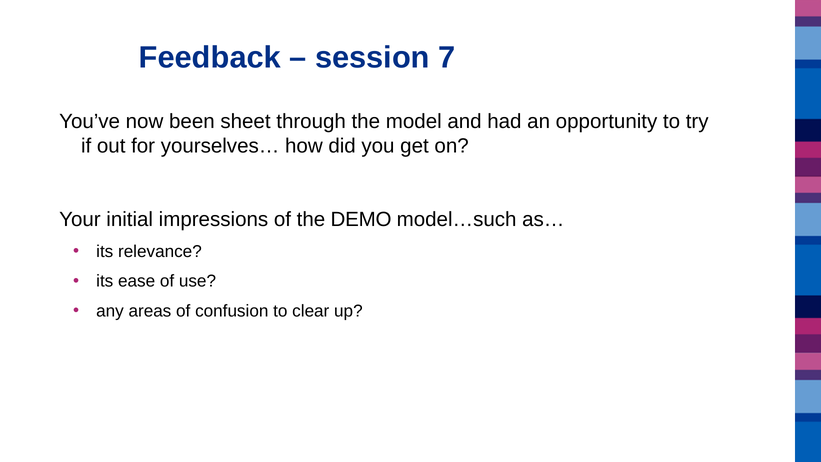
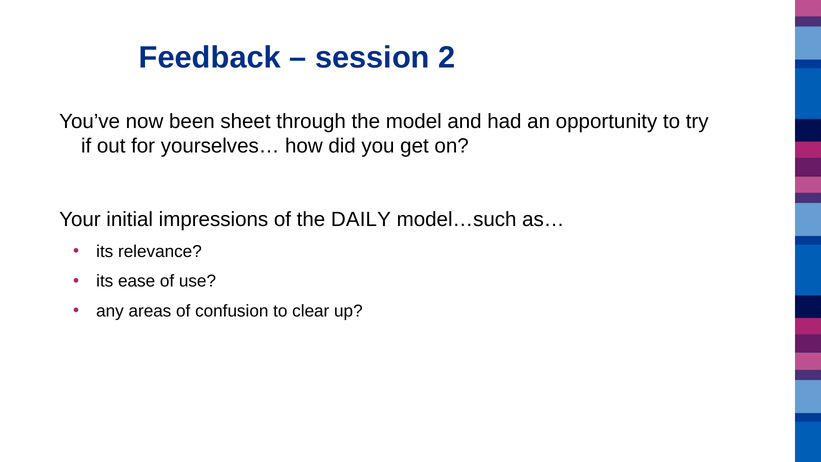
7: 7 -> 2 (447, 58)
DEMO: DEMO -> DAILY (361, 220)
